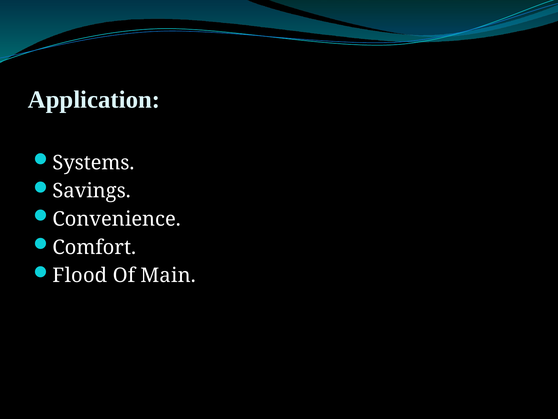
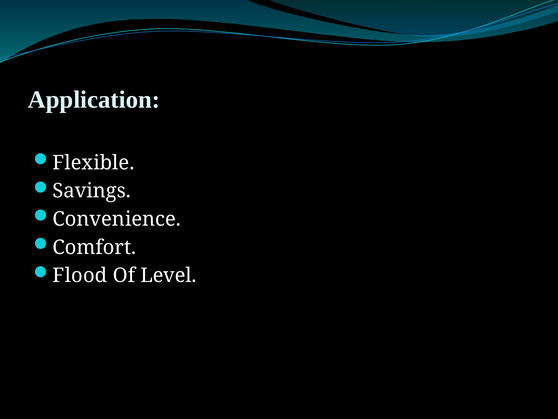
Systems: Systems -> Flexible (94, 163)
Main: Main -> Level (168, 275)
